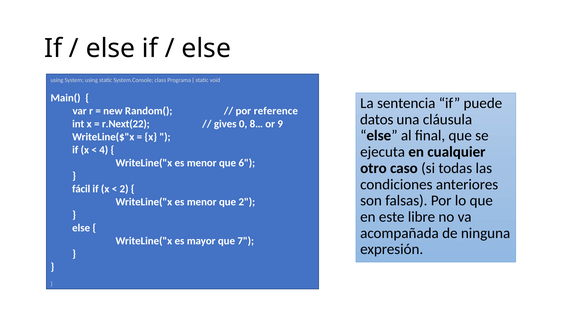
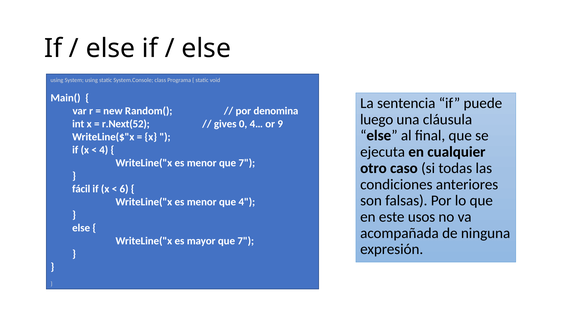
reference: reference -> denomina (276, 111)
datos: datos -> luego (377, 119)
r.Next(22: r.Next(22 -> r.Next(52 (126, 124)
8…: 8… -> 4… (256, 124)
menor que 6: 6 -> 7 (247, 163)
2: 2 -> 6 (124, 189)
que 2: 2 -> 4 (247, 202)
libre: libre -> usos (422, 217)
